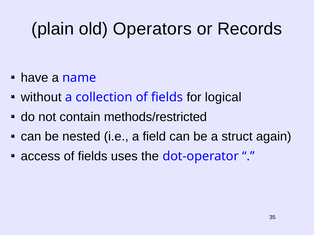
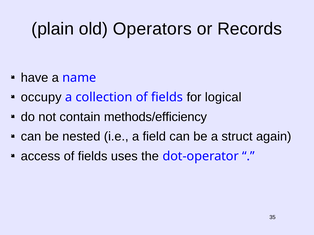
without: without -> occupy (41, 97)
methods/restricted: methods/restricted -> methods/efficiency (155, 117)
